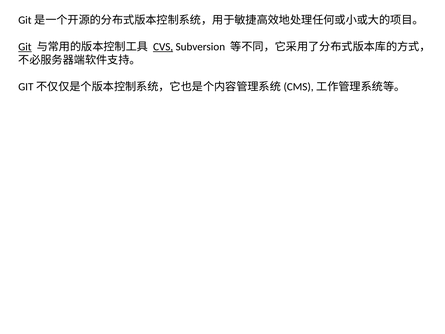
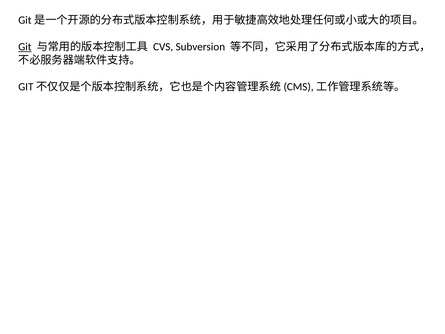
CVS underline: present -> none (163, 47)
